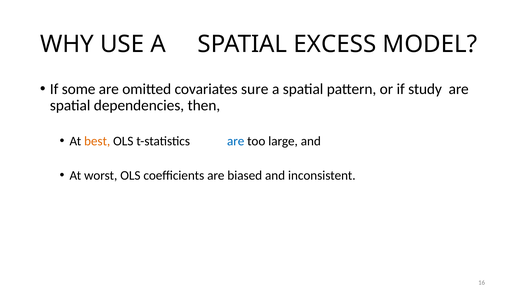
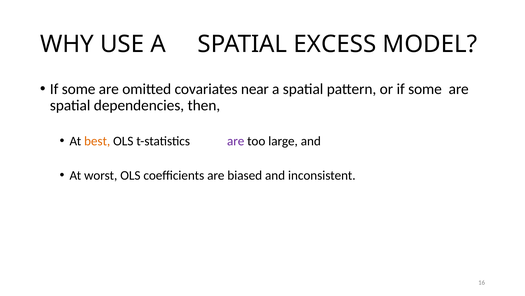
sure: sure -> near (255, 89)
or if study: study -> some (425, 89)
are colour: blue -> purple (236, 141)
